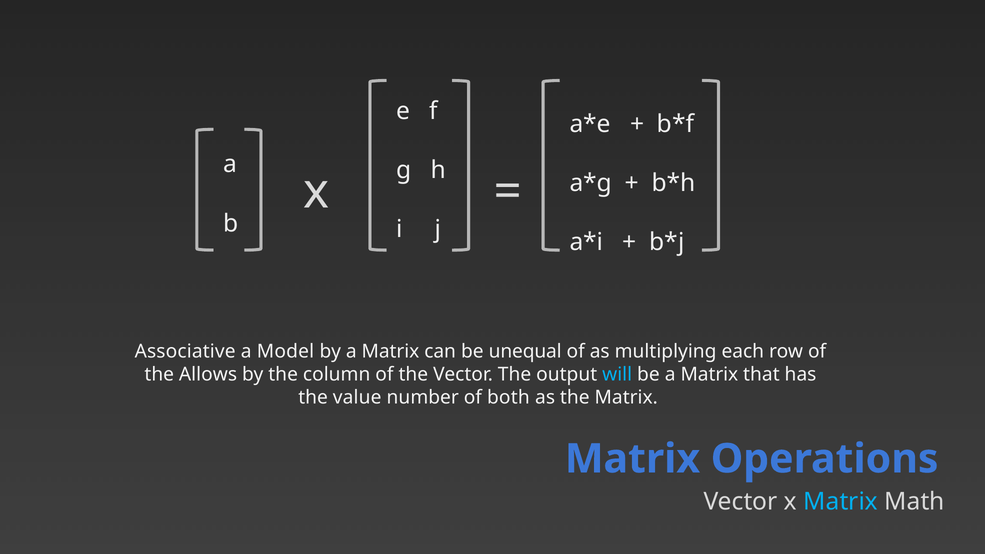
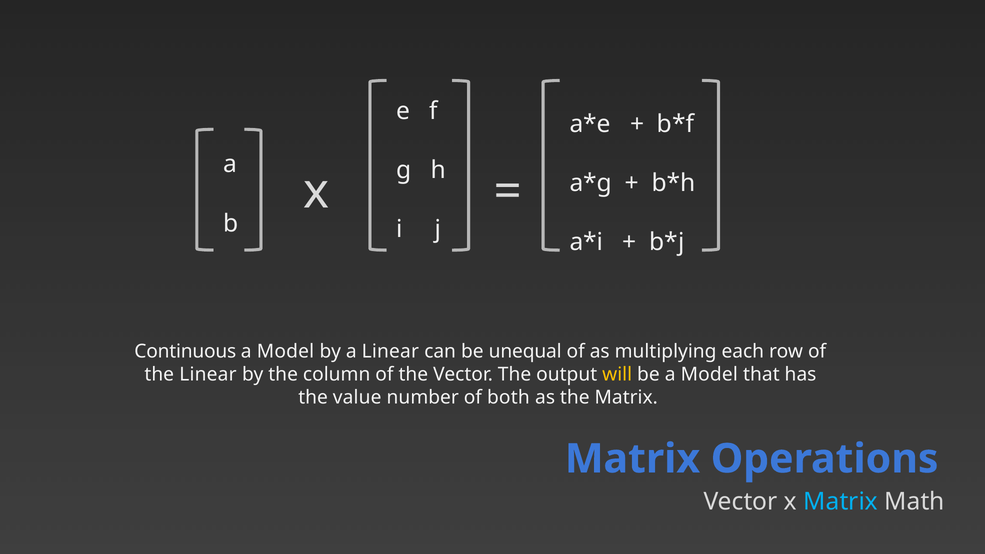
Associative: Associative -> Continuous (185, 351)
by a Matrix: Matrix -> Linear (390, 351)
the Allows: Allows -> Linear (208, 374)
will colour: light blue -> yellow (617, 374)
be a Matrix: Matrix -> Model (709, 374)
